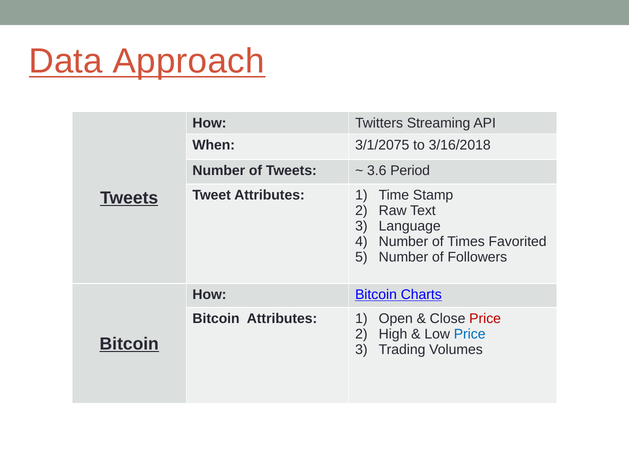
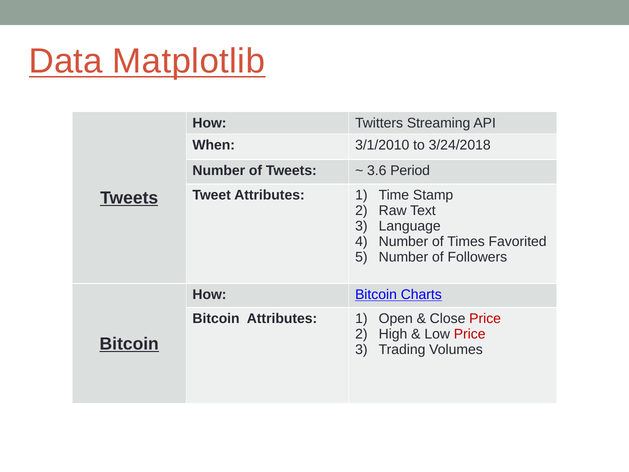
Approach: Approach -> Matplotlib (189, 61)
3/1/2075: 3/1/2075 -> 3/1/2010 (382, 145)
3/16/2018: 3/16/2018 -> 3/24/2018 (460, 145)
Price colour: blue -> red (470, 334)
